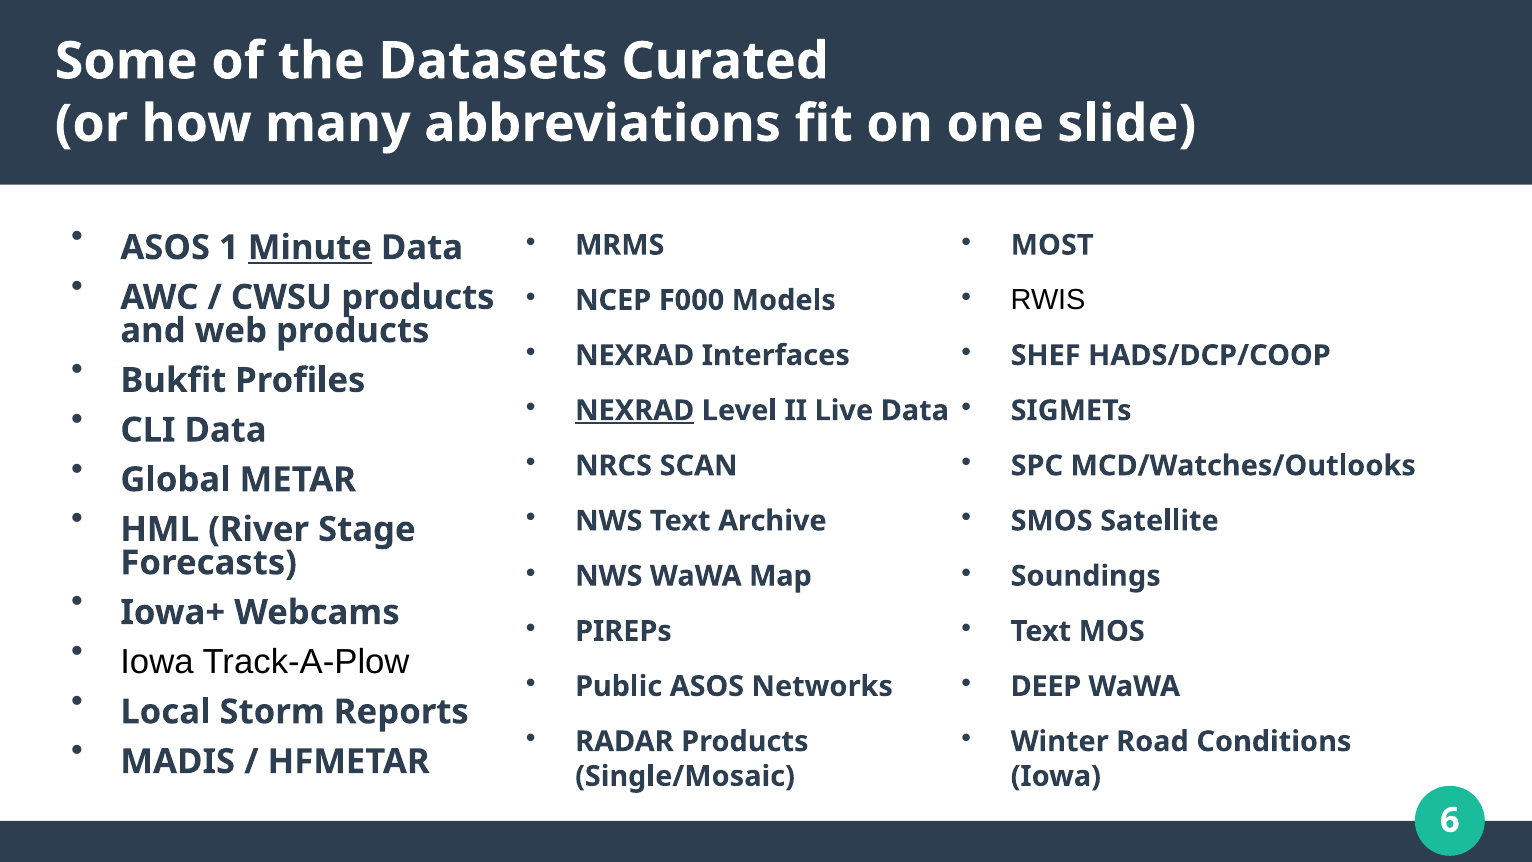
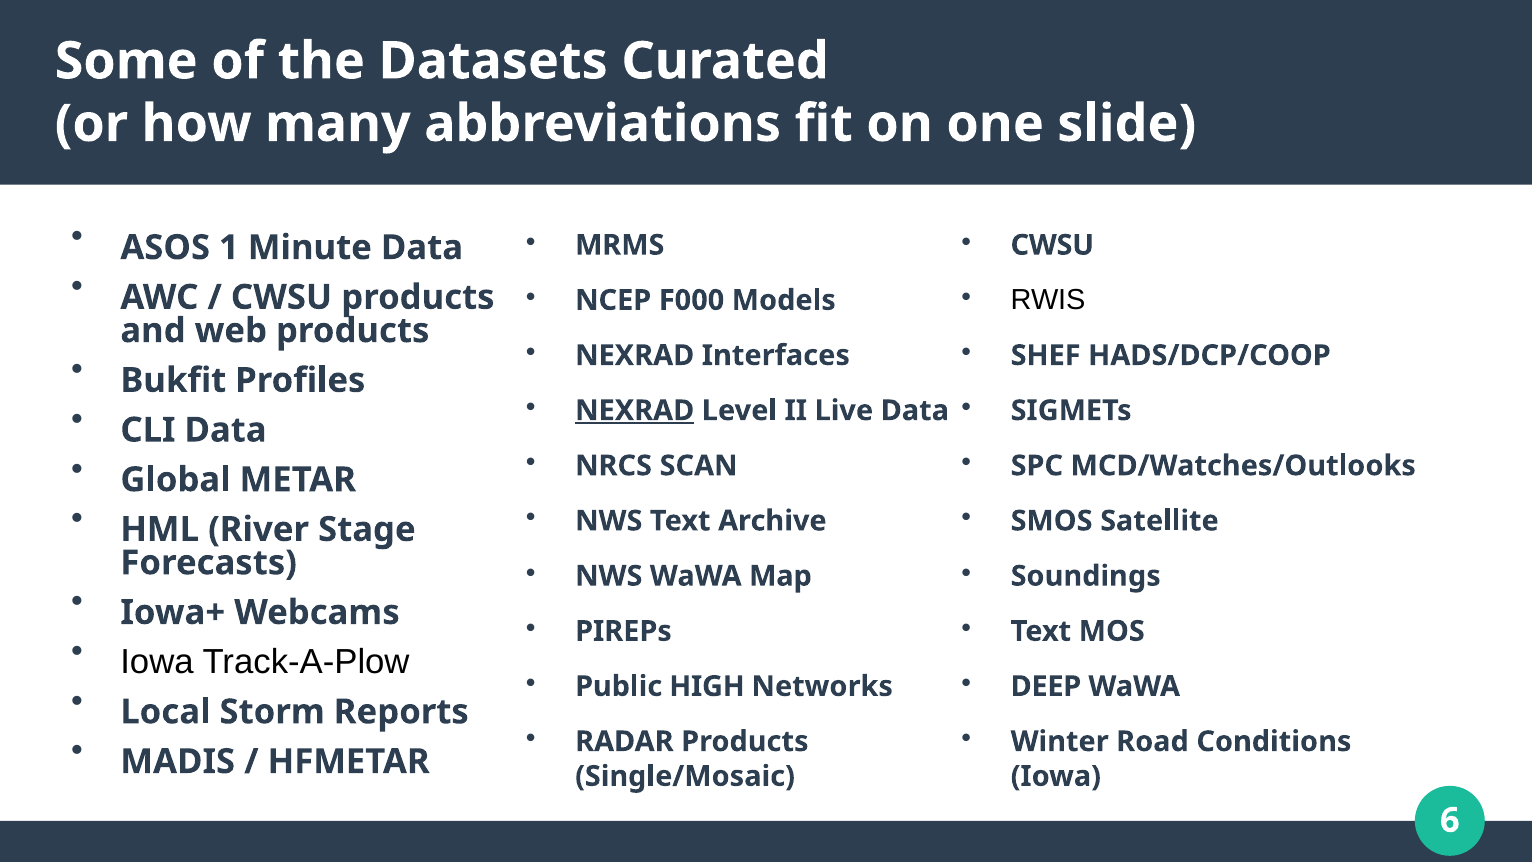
MOST: MOST -> CWSU (1052, 245)
Minute underline: present -> none (310, 248)
Public ASOS: ASOS -> HIGH (707, 686)
